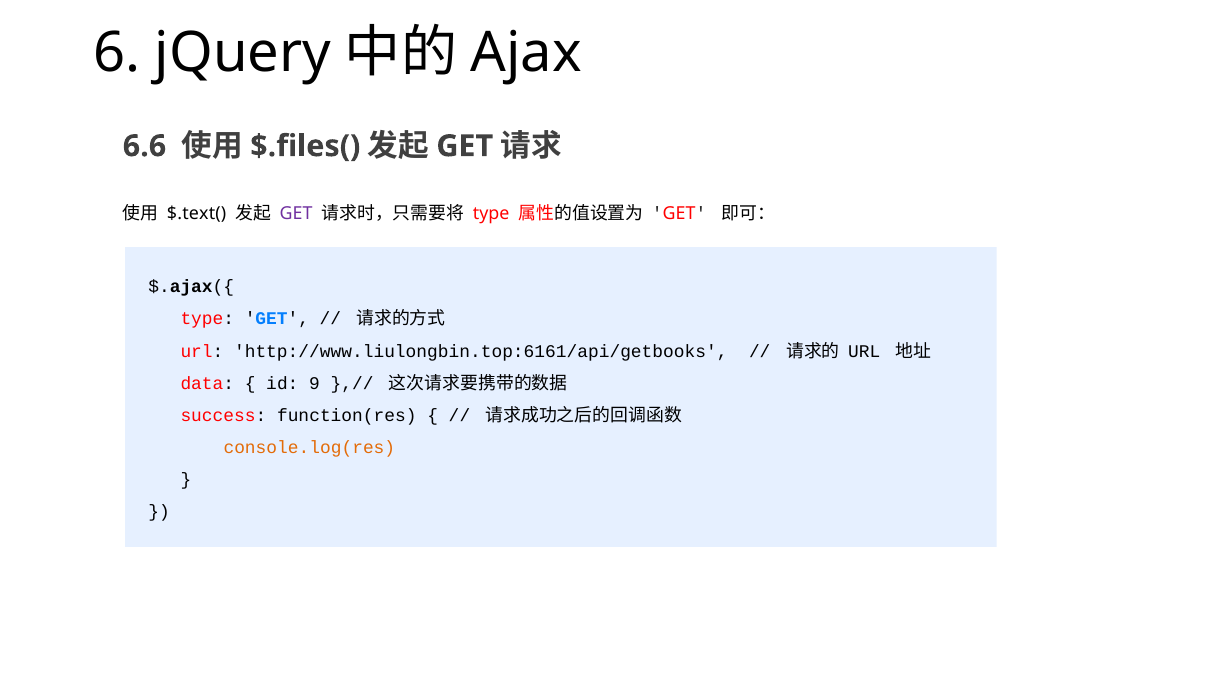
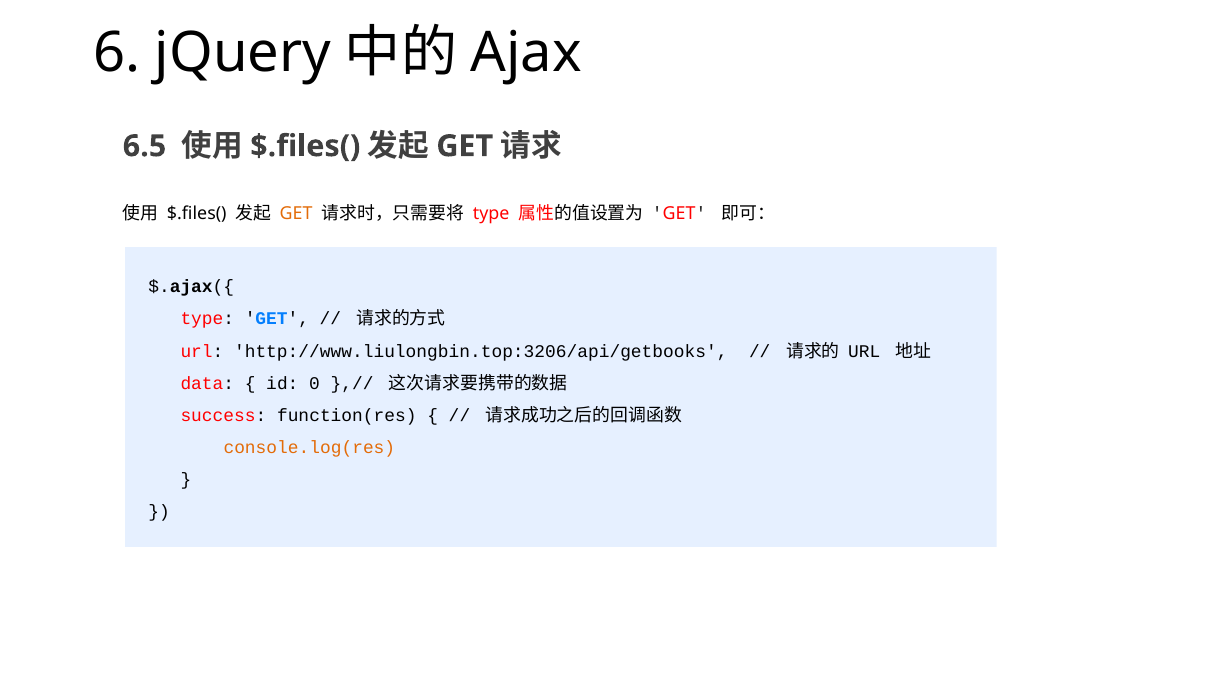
6.6: 6.6 -> 6.5 (145, 146)
$.text(: $.text( -> $.files( (197, 214)
GET colour: purple -> orange (296, 214)
http://www.liulongbin.top:6161/api/getbooks: http://www.liulongbin.top:6161/api/getbooks -> http://www.liulongbin.top:3206/api/getbooks (481, 351)
9: 9 -> 0 (314, 383)
